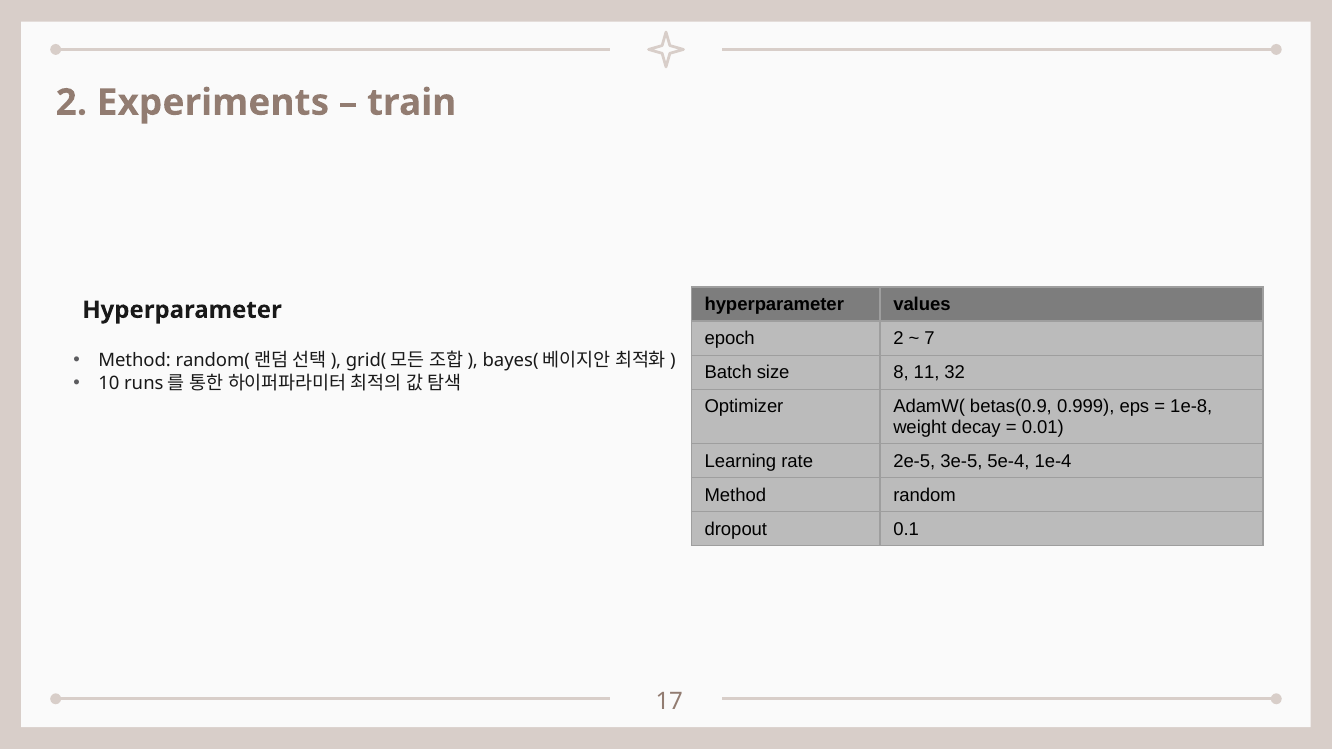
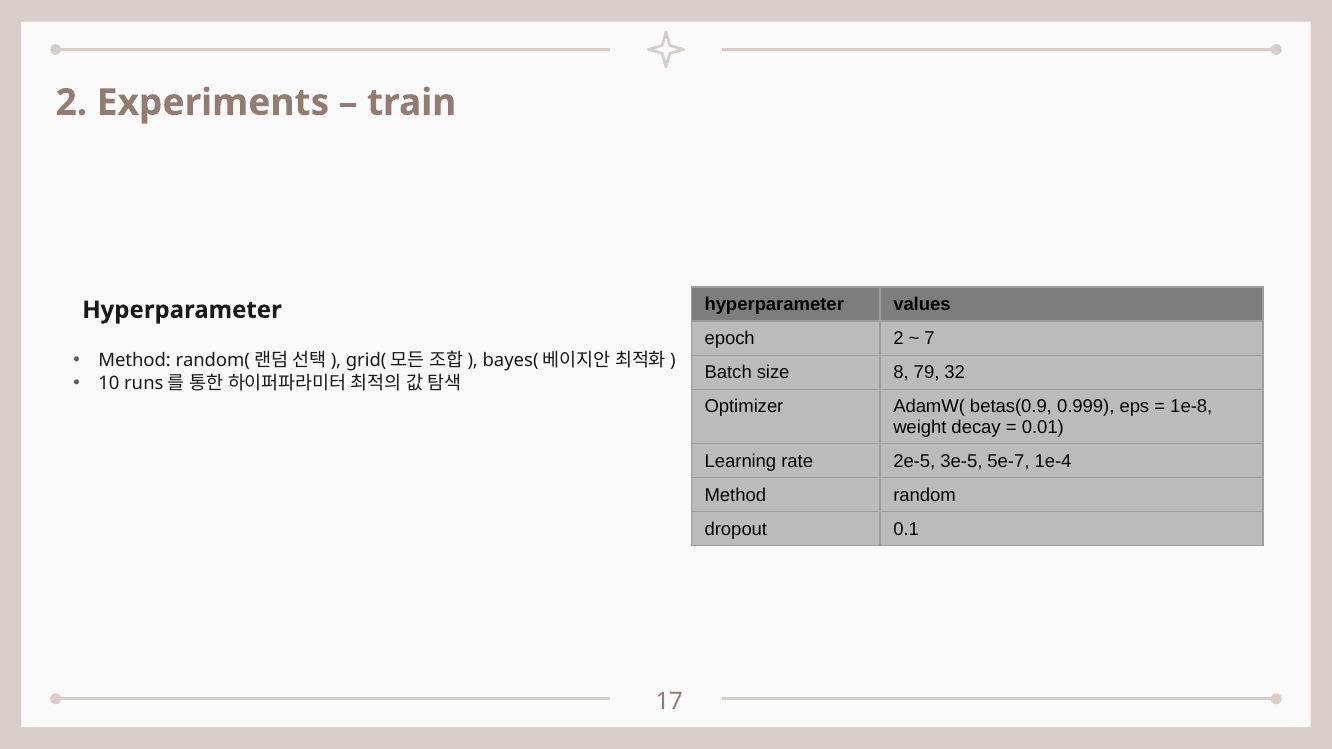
11: 11 -> 79 (927, 372)
5e-4: 5e-4 -> 5e-7 (1008, 461)
